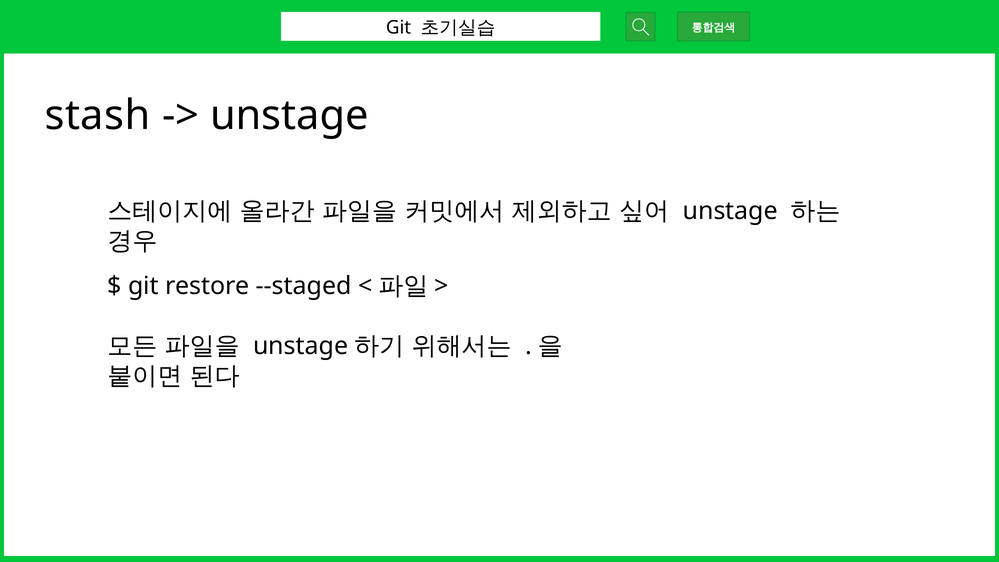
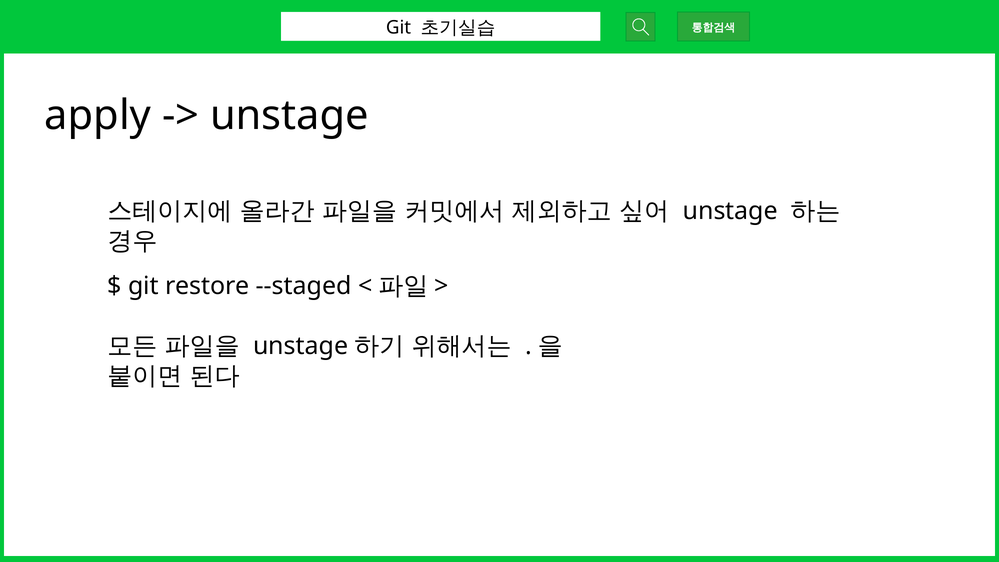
stash: stash -> apply (98, 116)
